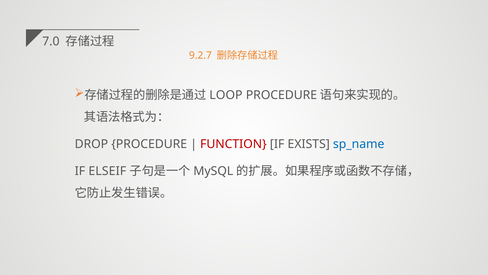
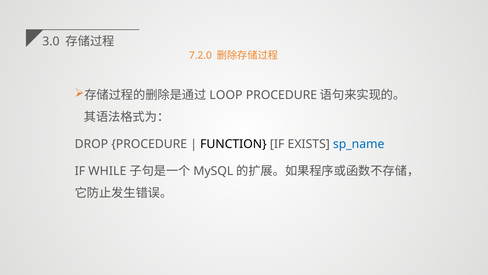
7.0: 7.0 -> 3.0 (51, 42)
9.2.7: 9.2.7 -> 7.2.0 (200, 55)
FUNCTION colour: red -> black (233, 144)
ELSEIF: ELSEIF -> WHILE (107, 171)
